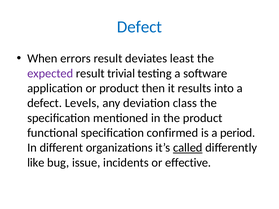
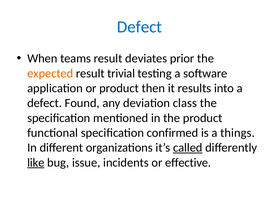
errors: errors -> teams (76, 59)
least: least -> prior (182, 59)
expected colour: purple -> orange (50, 73)
Levels: Levels -> Found (82, 103)
period: period -> things (238, 133)
like underline: none -> present (36, 163)
